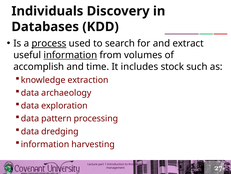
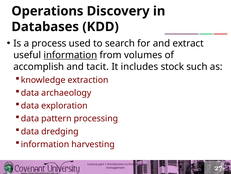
Individuals: Individuals -> Operations (47, 11)
process underline: present -> none (49, 43)
time: time -> tacit (98, 66)
